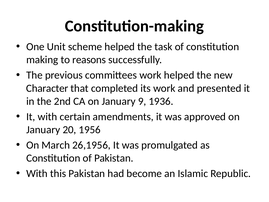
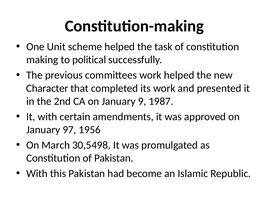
reasons: reasons -> political (89, 60)
1936: 1936 -> 1987 (161, 101)
20: 20 -> 97 (69, 130)
26,1956: 26,1956 -> 30,5498 (91, 145)
